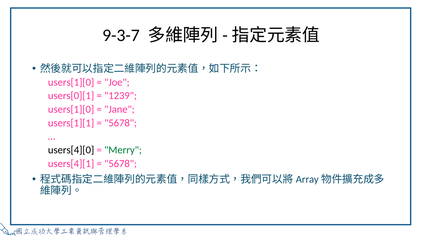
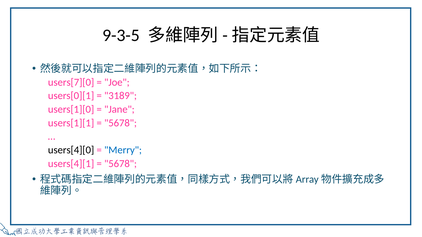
9-3-7: 9-3-7 -> 9-3-5 (121, 35)
users[1][0: users[1][0 -> users[7][0 (71, 82)
1239: 1239 -> 3189 (121, 96)
Merry colour: green -> blue (123, 150)
